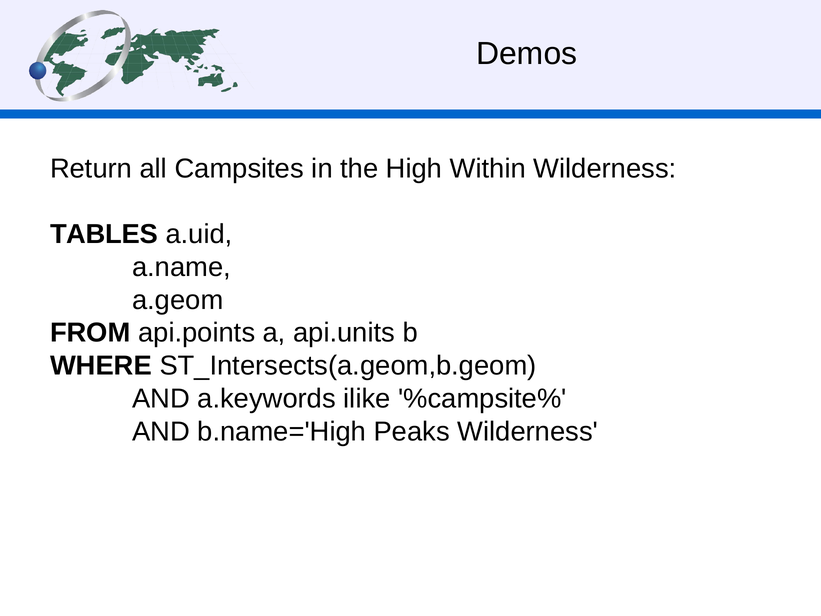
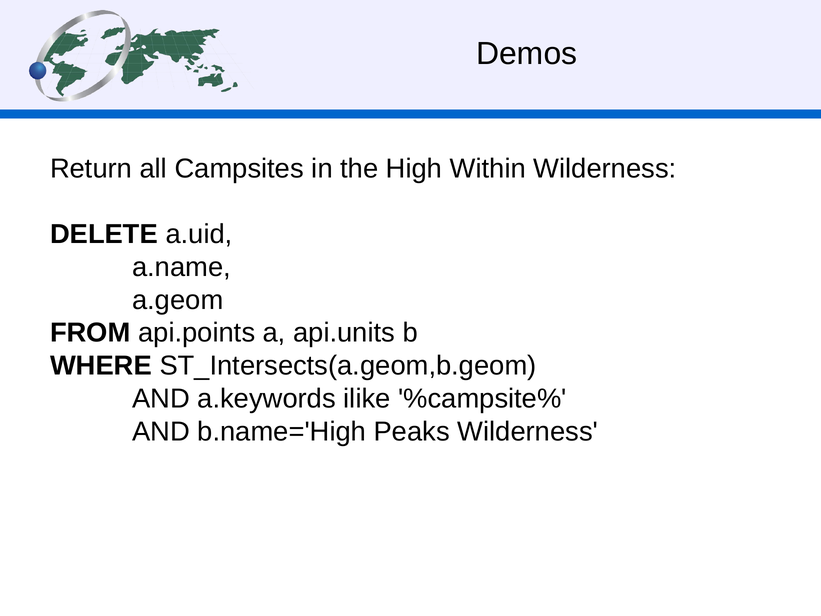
TABLES: TABLES -> DELETE (104, 234)
